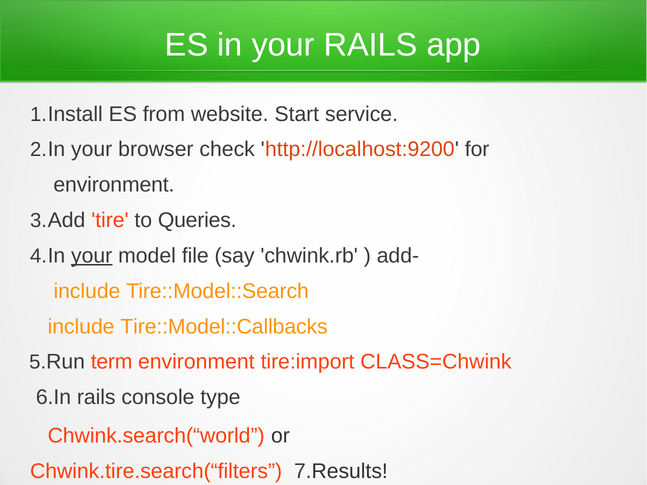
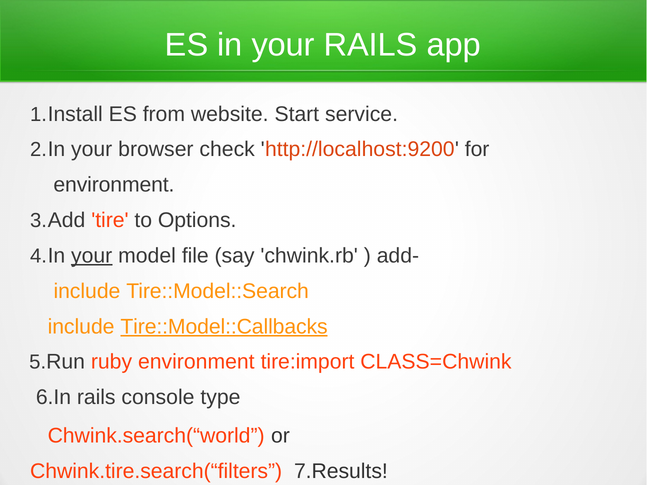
Queries: Queries -> Options (197, 220)
Tire::Model::Callbacks underline: none -> present (224, 326)
term: term -> ruby (112, 362)
